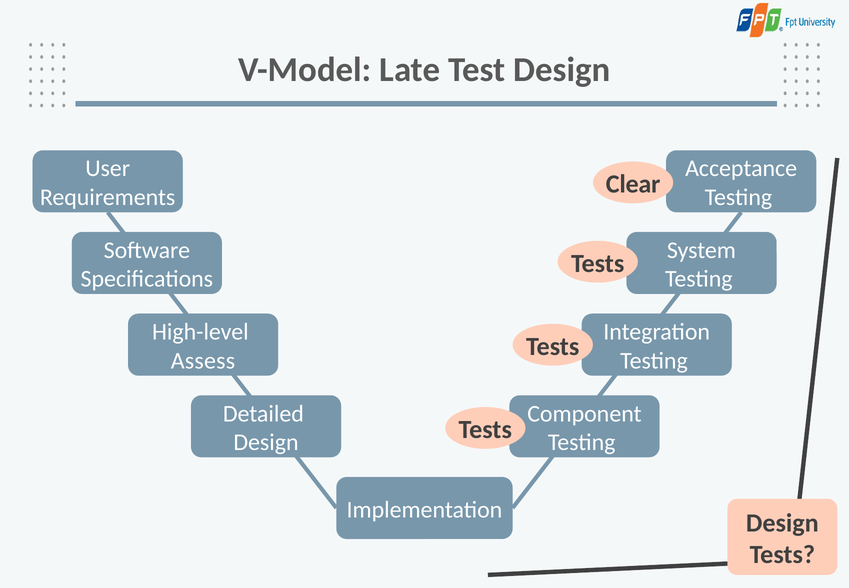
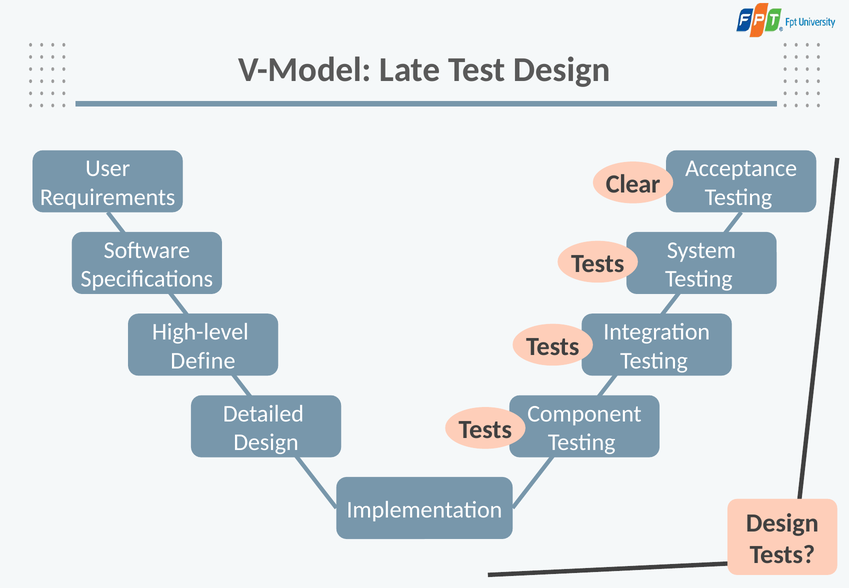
Assess: Assess -> Define (203, 361)
